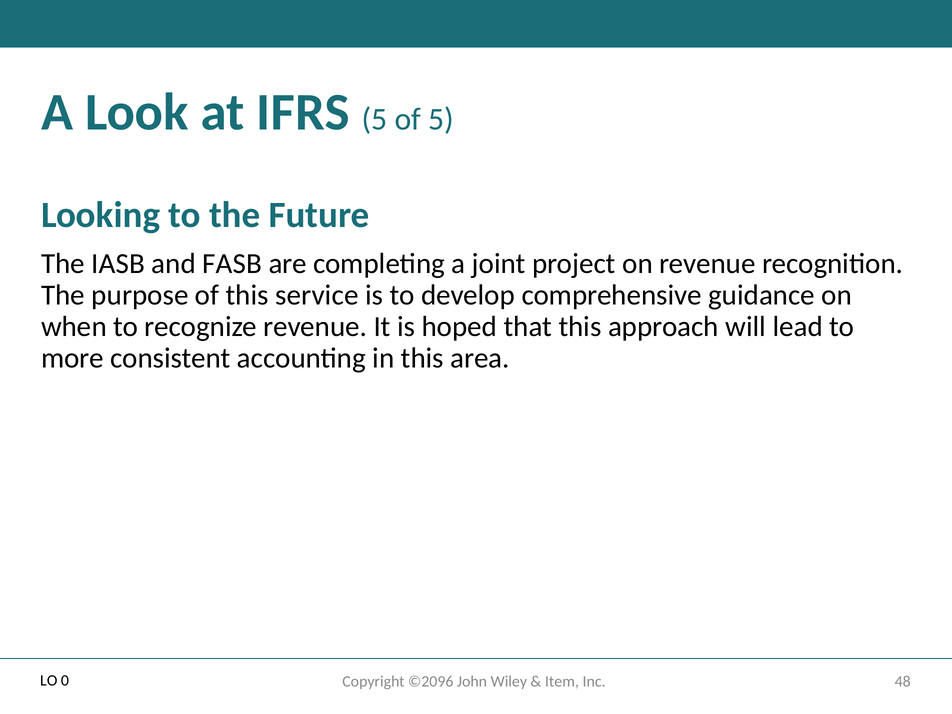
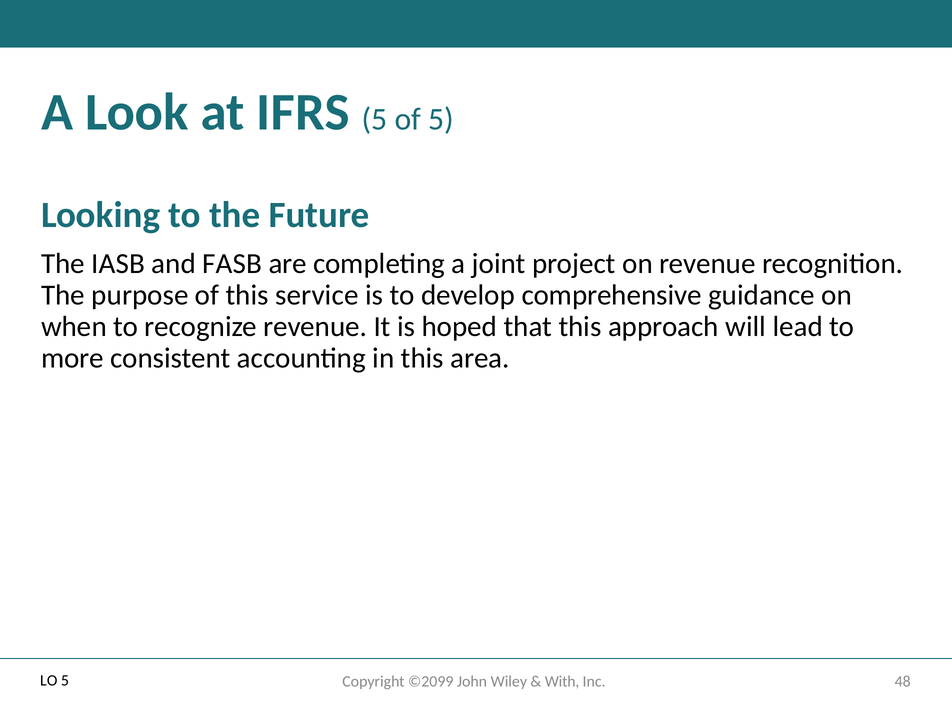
O 0: 0 -> 5 (65, 681)
©2096: ©2096 -> ©2099 (431, 682)
Item: Item -> With (562, 682)
